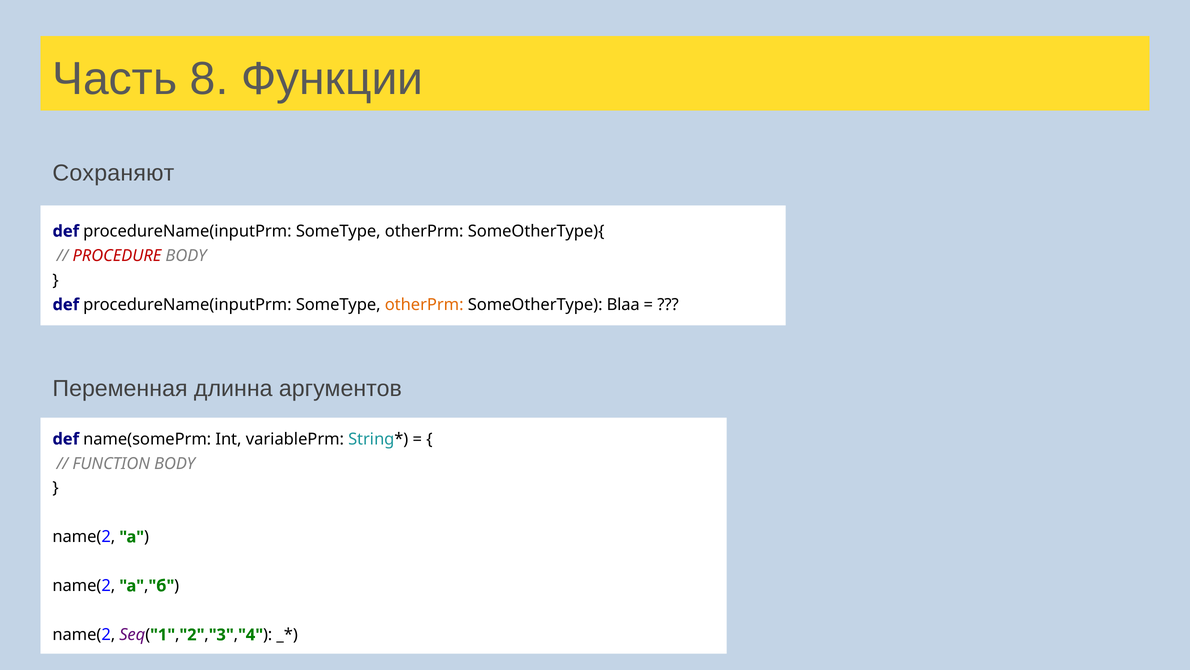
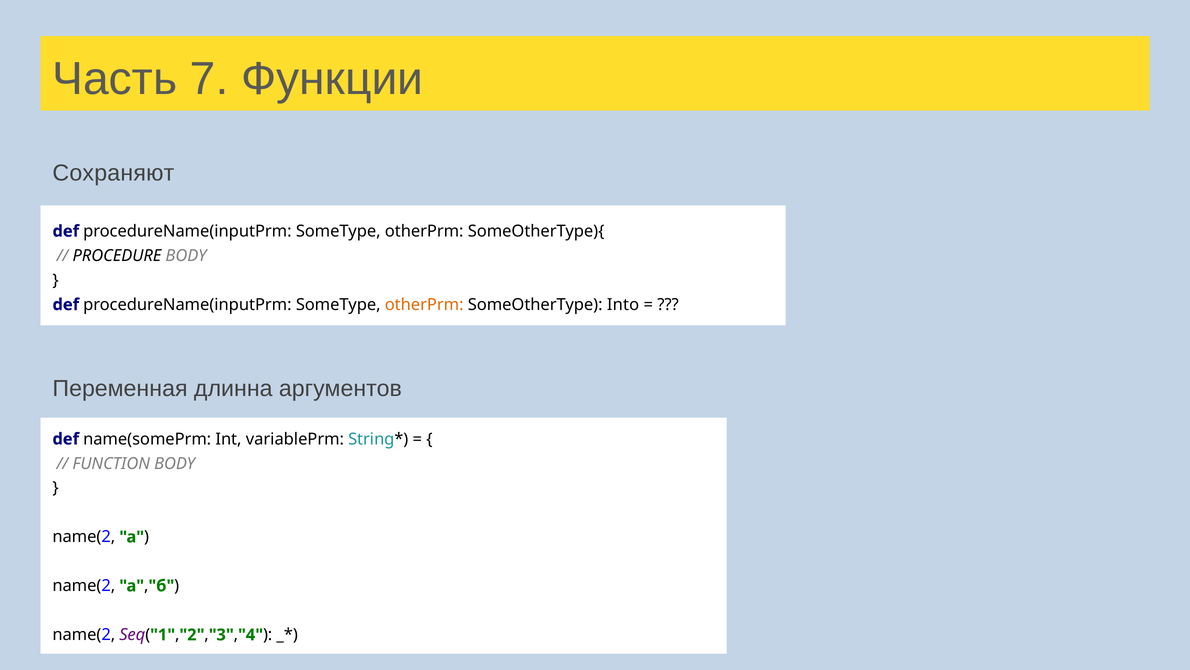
8: 8 -> 7 (209, 79)
PROCEDURE colour: red -> black (117, 255)
Blaa: Blaa -> Into (623, 304)
